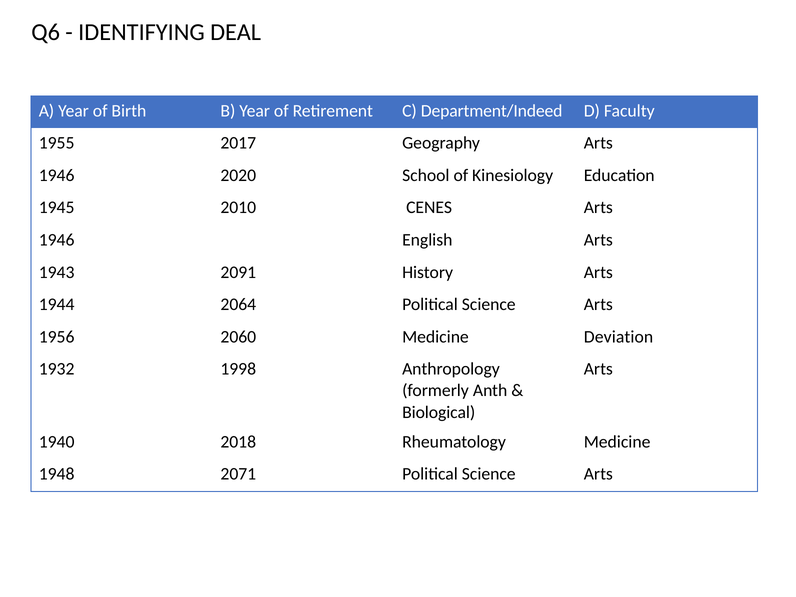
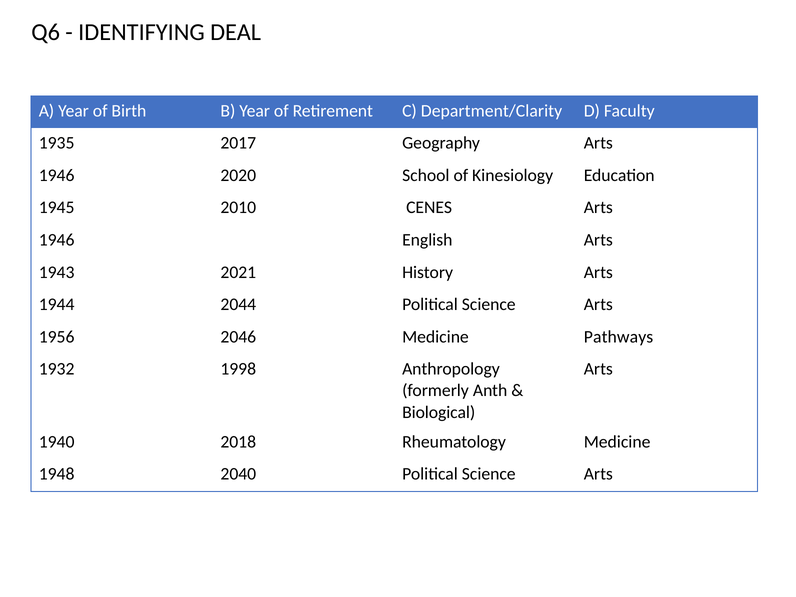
Department/Indeed: Department/Indeed -> Department/Clarity (492, 111)
1955: 1955 -> 1935 (57, 143)
2091: 2091 -> 2021 (238, 272)
2064: 2064 -> 2044 (238, 304)
2060: 2060 -> 2046 (238, 337)
Deviation: Deviation -> Pathways (619, 337)
2071: 2071 -> 2040 (238, 474)
